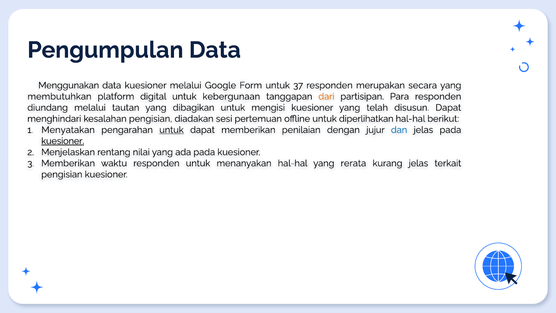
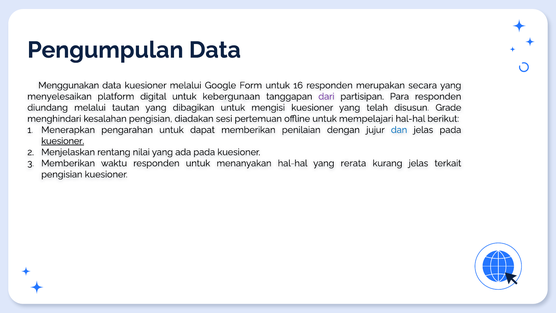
37: 37 -> 16 (298, 85)
membutuhkan: membutuhkan -> menyelesaikan (60, 96)
dari colour: orange -> purple (326, 96)
disusun Dapat: Dapat -> Grade (448, 108)
diperlihatkan: diperlihatkan -> mempelajari (366, 119)
Menyatakan: Menyatakan -> Menerapkan (68, 130)
untuk underline: present -> none (171, 130)
